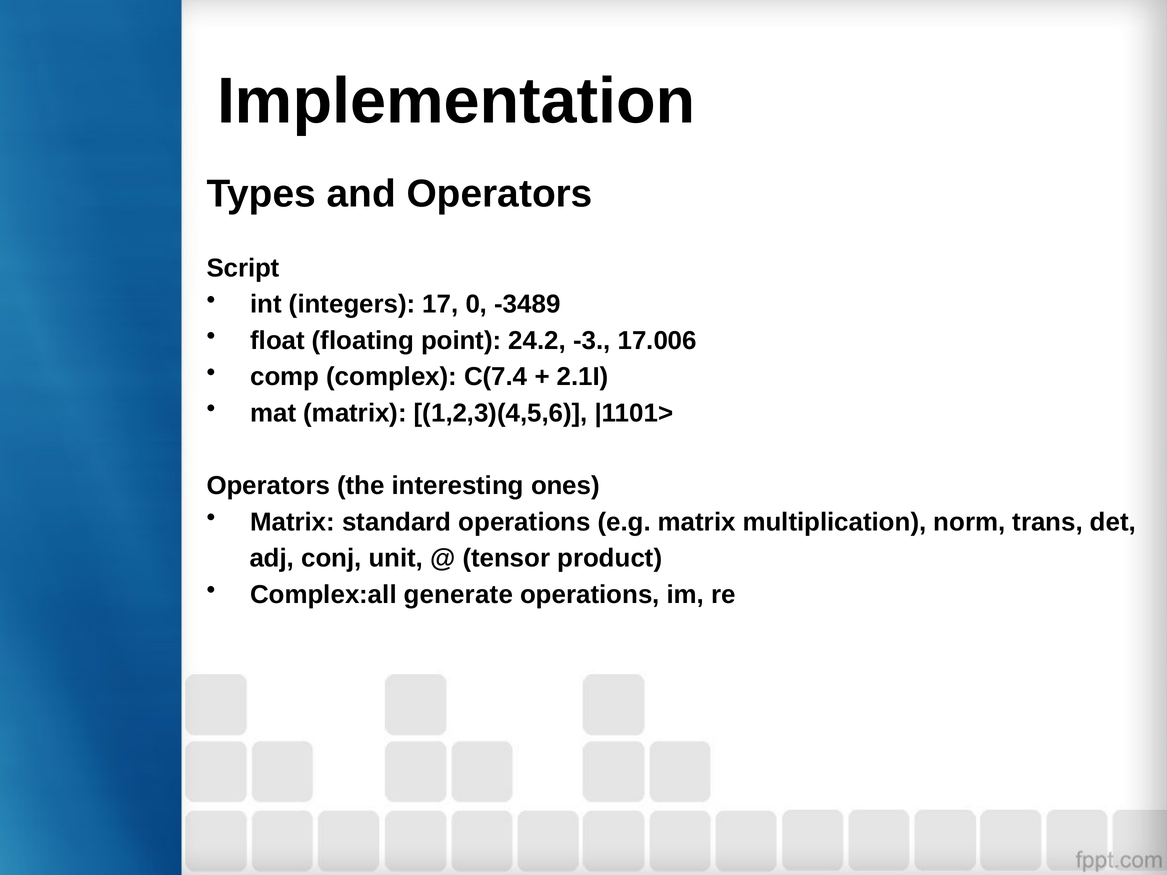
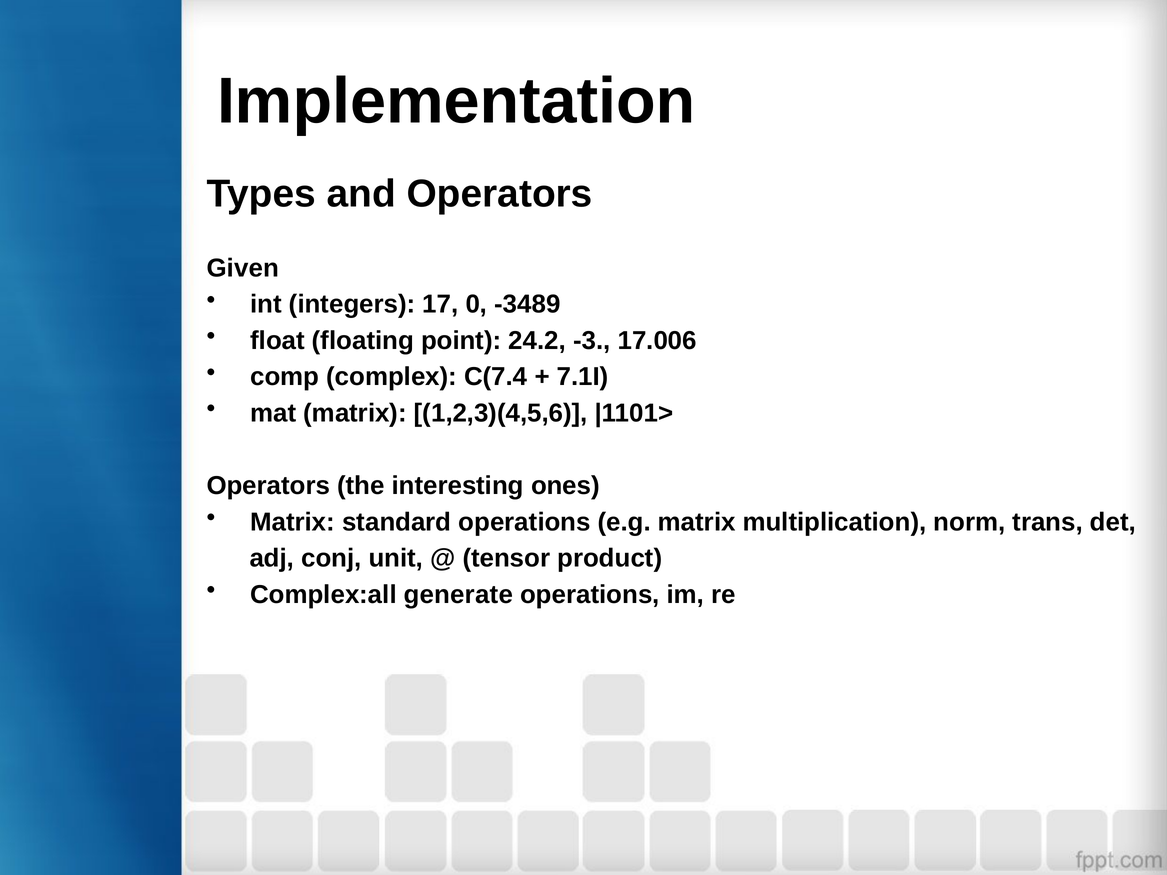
Script: Script -> Given (243, 268)
2.1I: 2.1I -> 7.1I (583, 377)
